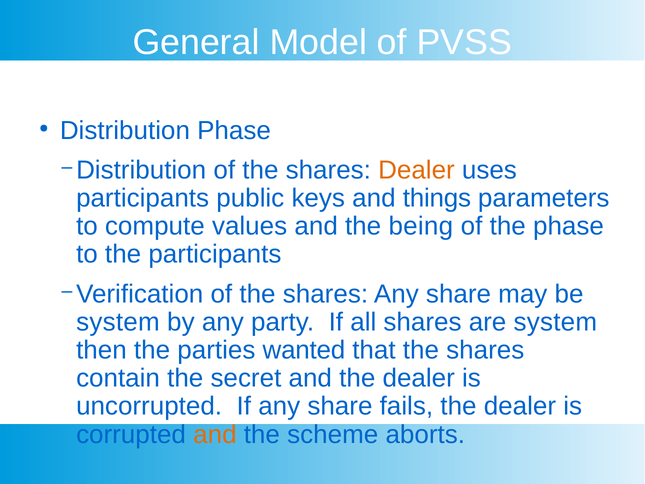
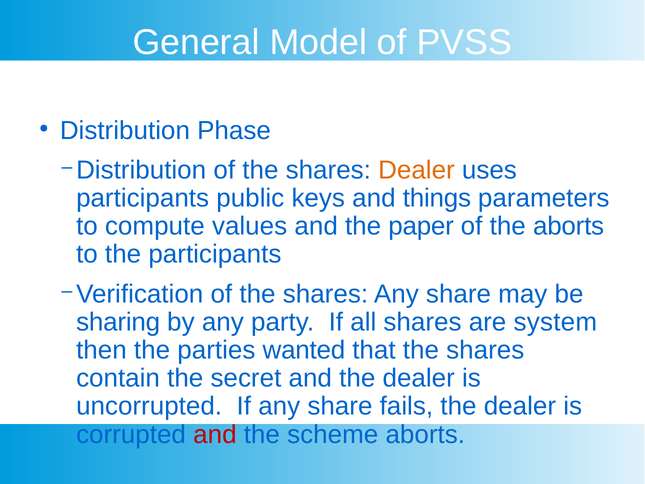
being: being -> paper (421, 226)
the phase: phase -> aborts (569, 226)
system: system -> sharing (118, 322)
and colour: orange -> red (215, 434)
